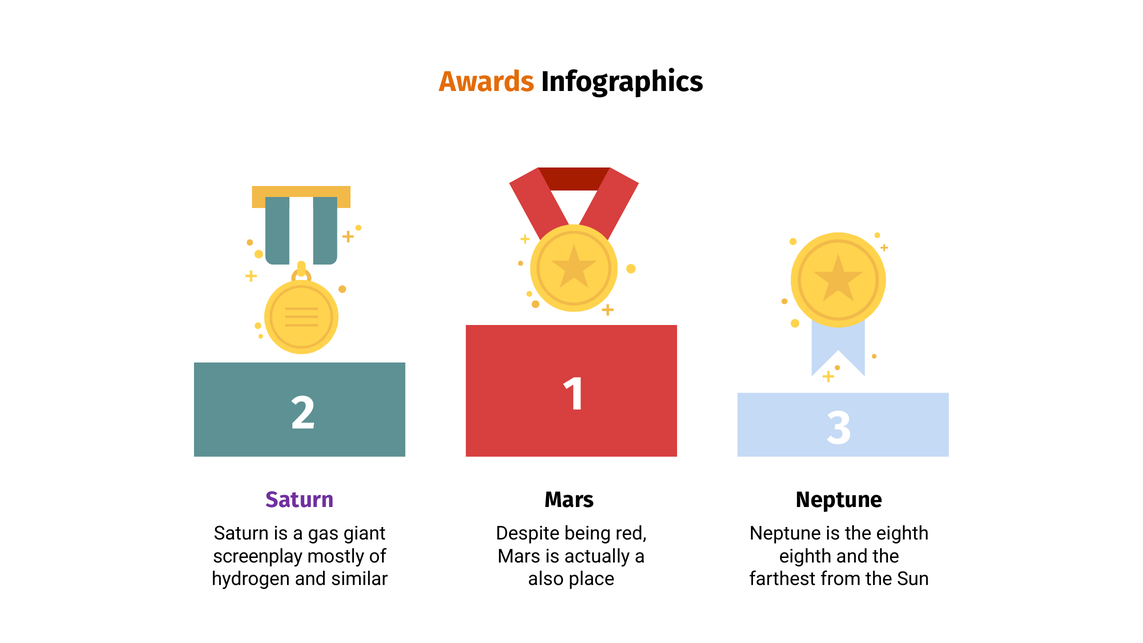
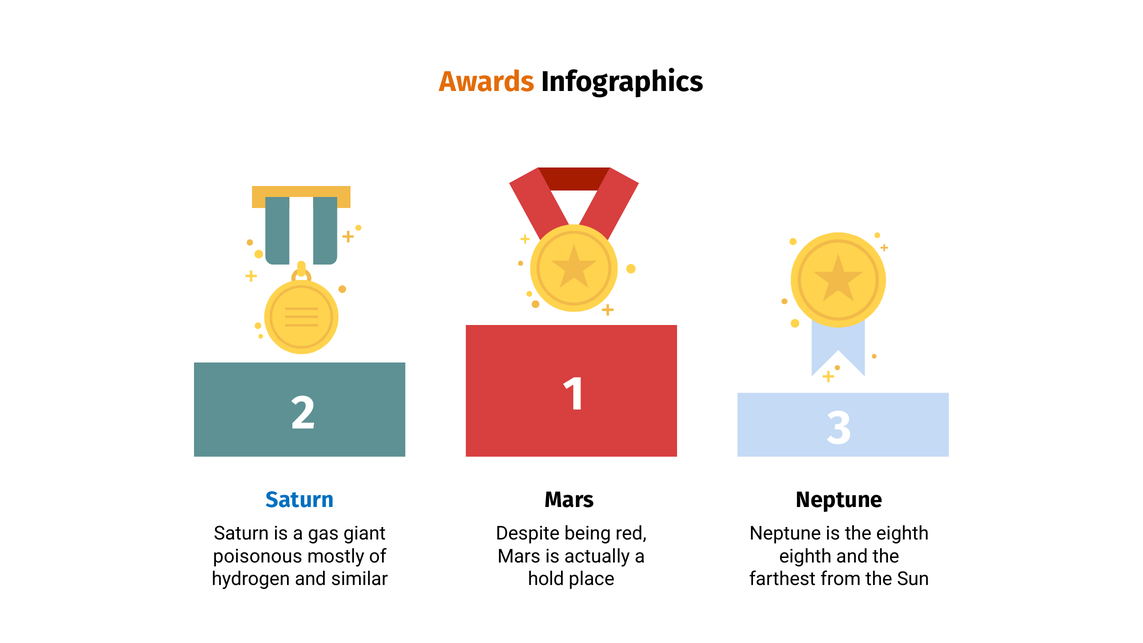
Saturn colour: purple -> blue (300, 500)
screenplay: screenplay -> poisonous (258, 556)
also: also -> hold (546, 579)
